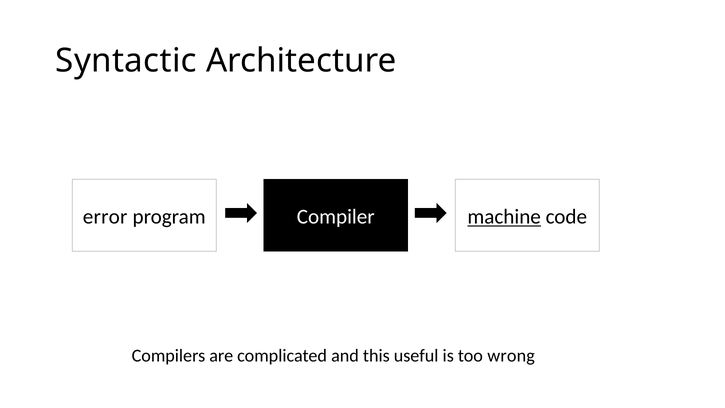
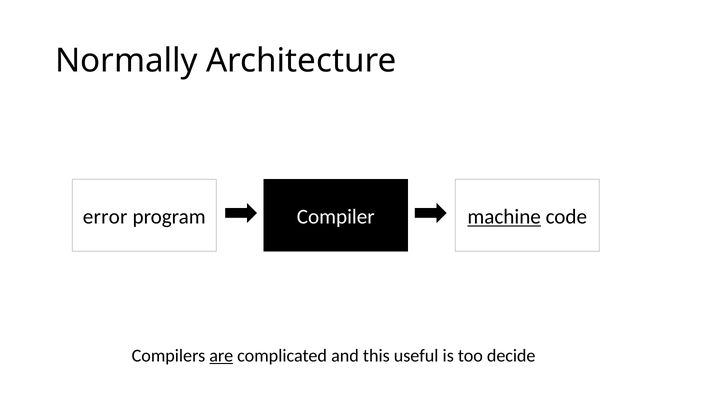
Syntactic: Syntactic -> Normally (126, 61)
are underline: none -> present (221, 356)
wrong: wrong -> decide (511, 356)
